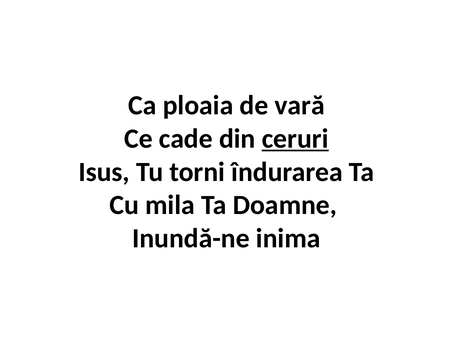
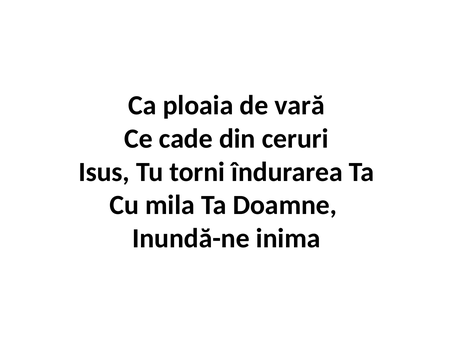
ceruri underline: present -> none (295, 139)
